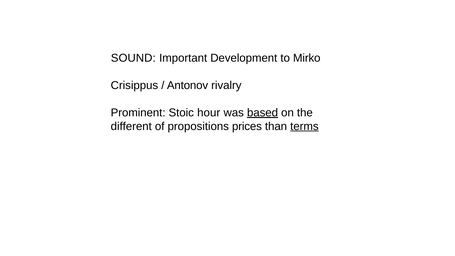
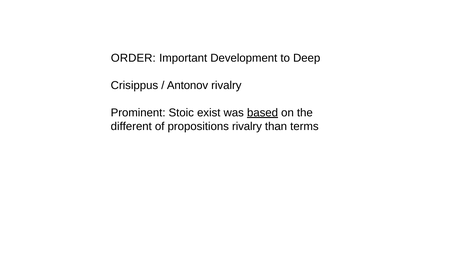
SOUND: SOUND -> ORDER (133, 58)
Mirko: Mirko -> Deep (307, 58)
hour: hour -> exist (209, 113)
propositions prices: prices -> rivalry (247, 126)
terms underline: present -> none (304, 126)
